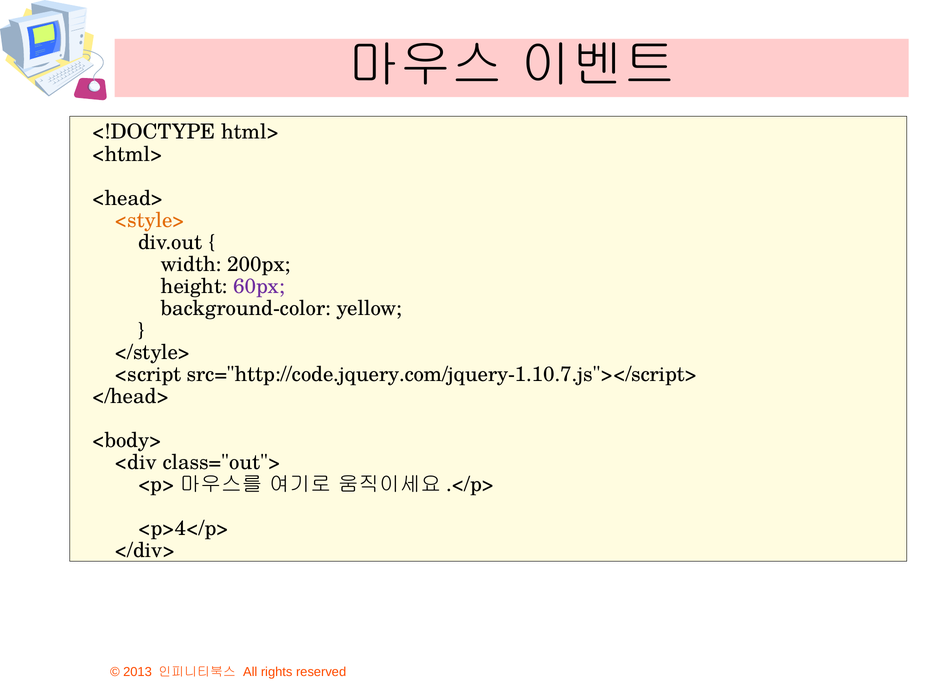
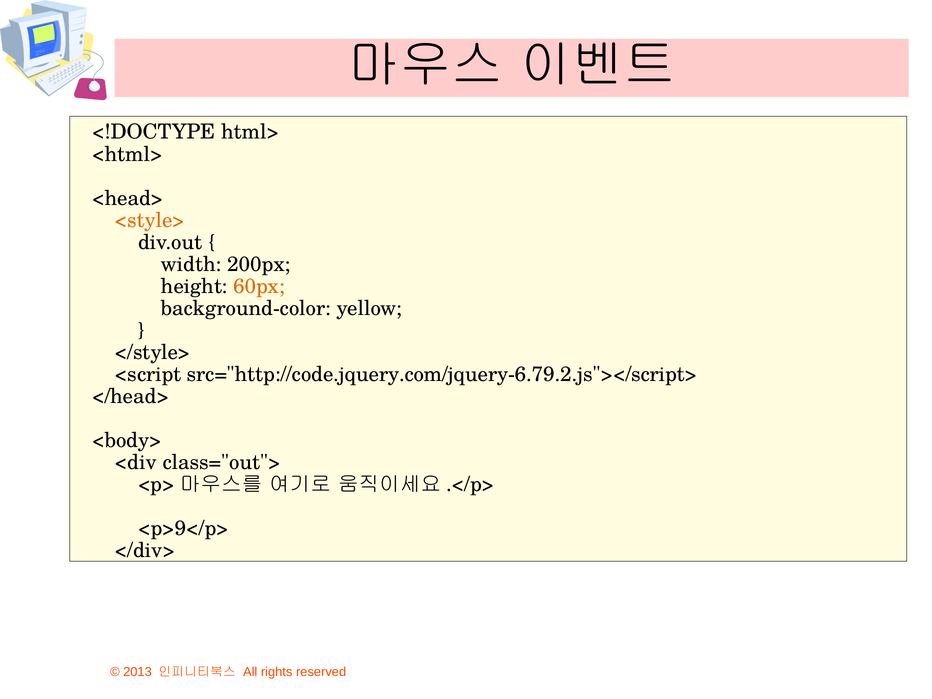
60px colour: purple -> orange (259, 286)
src="http://code.jquery.com/jquery-1.10.7.js"></script>: src="http://code.jquery.com/jquery-1.10.7.js"></script> -> src="http://code.jquery.com/jquery-6.79.2.js"></script> (442, 374)
<p>4</p>: <p>4</p> -> <p>9</p> (183, 528)
